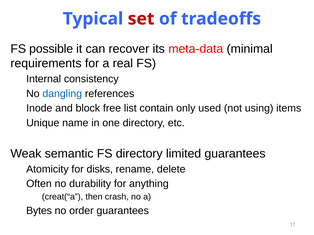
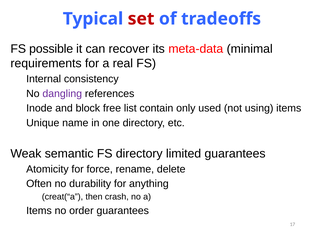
dangling colour: blue -> purple (62, 94)
disks: disks -> force (100, 169)
Bytes: Bytes -> Items (39, 211)
